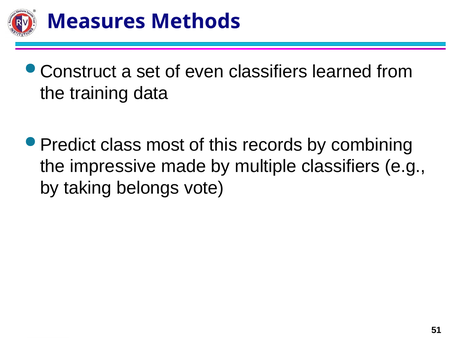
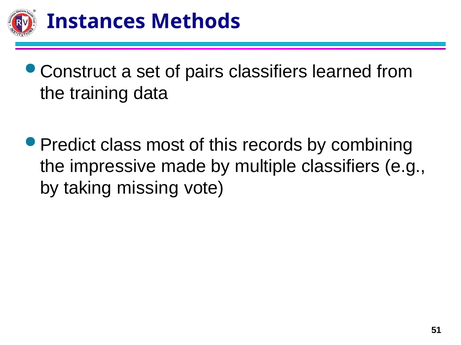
Measures: Measures -> Instances (96, 21)
even: even -> pairs (204, 72)
belongs: belongs -> missing (148, 188)
